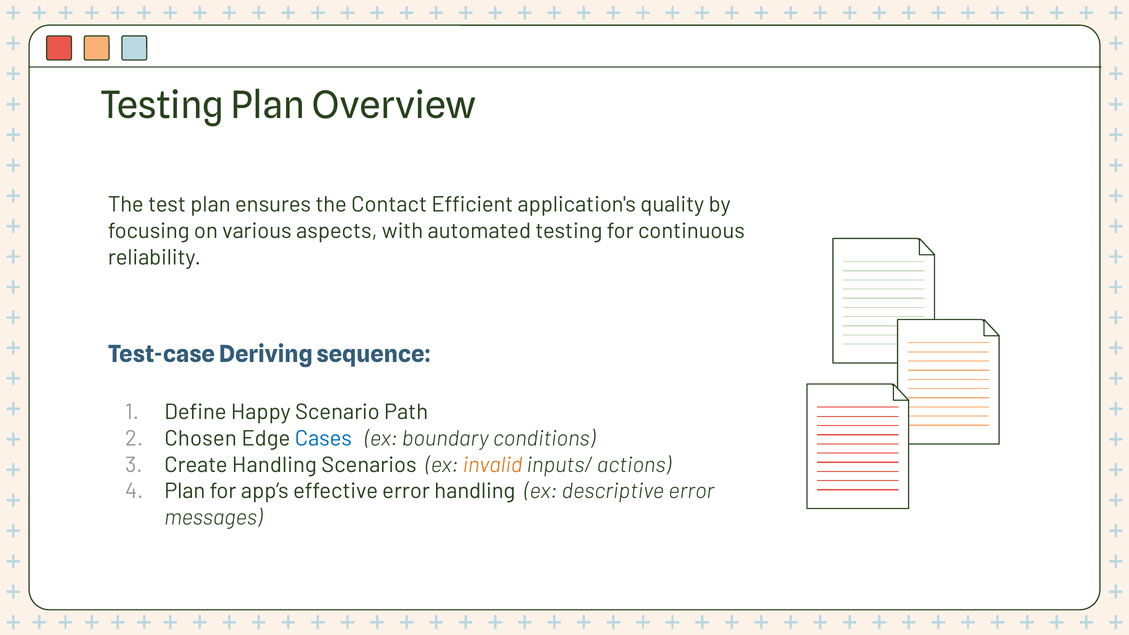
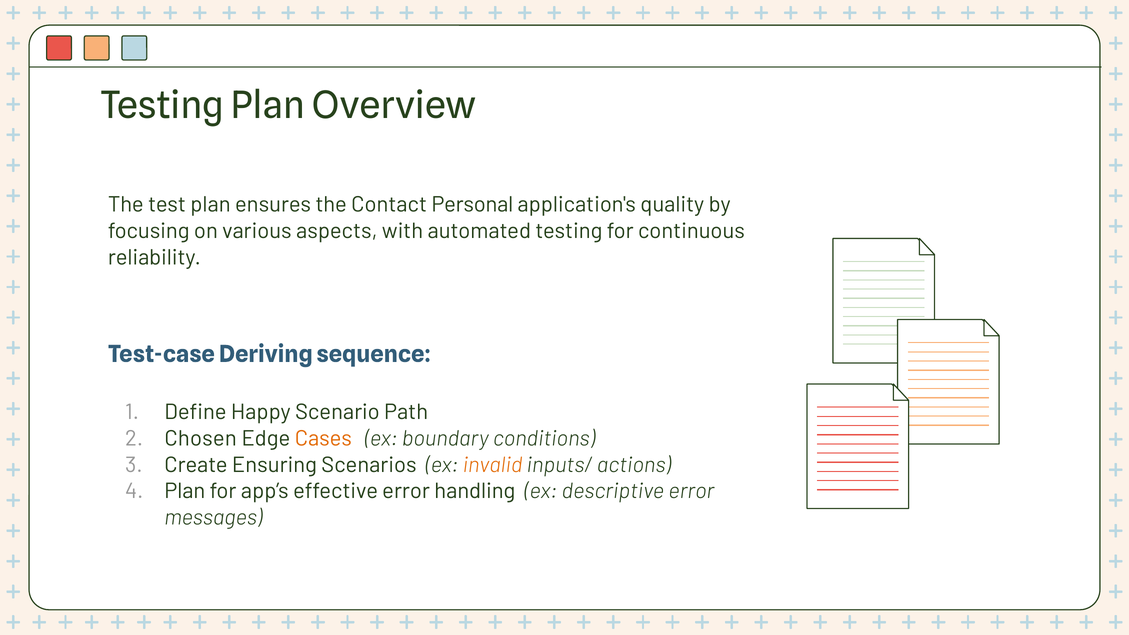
Efficient: Efficient -> Personal (472, 205)
Cases colour: blue -> orange (323, 438)
Create Handling: Handling -> Ensuring (274, 465)
